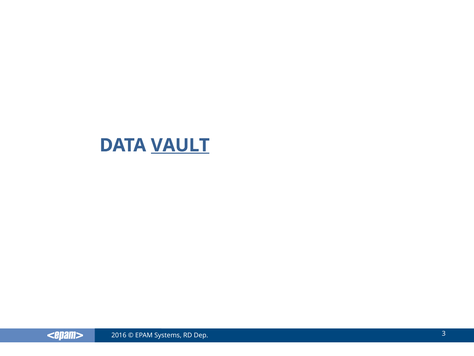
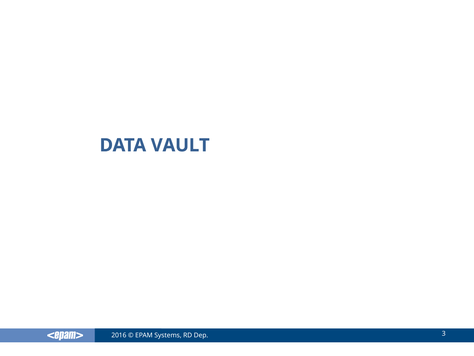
VAULT underline: present -> none (180, 145)
